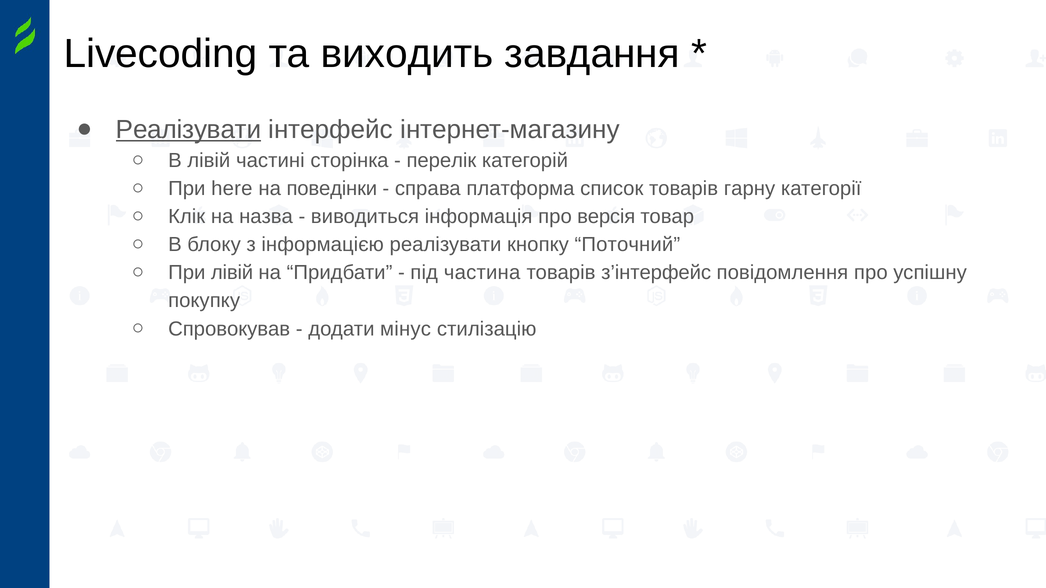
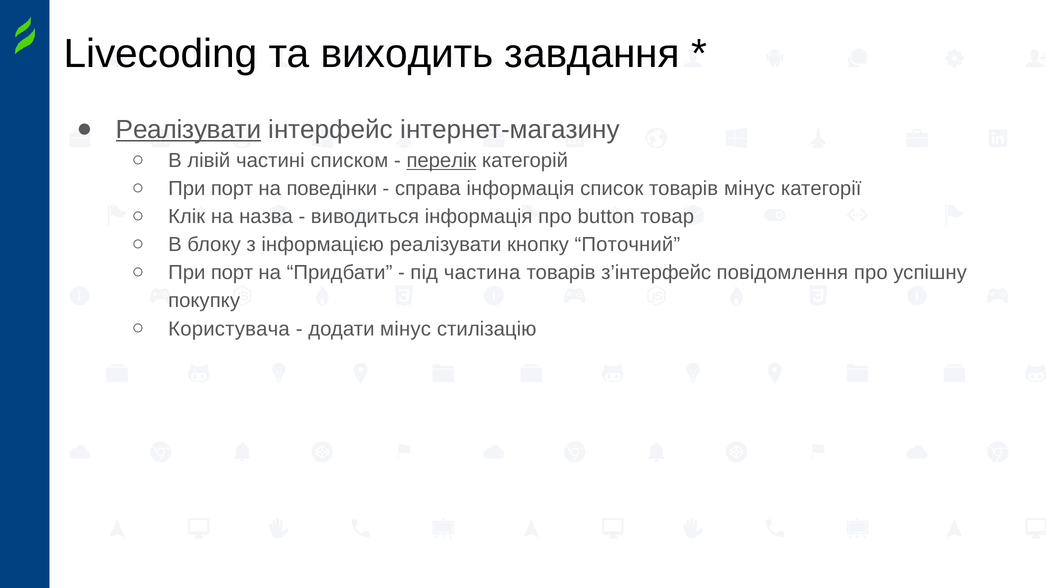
сторінка: сторінка -> списком (349, 161)
перелік underline: none -> present (441, 161)
here: here -> порт (232, 189)
справа платформа: платформа -> інформація (520, 189)
товарів гарну: гарну -> мінус (749, 189)
версія: версія -> button (606, 217)
лівій: лівій -> порт (232, 273)
Спровокував: Спровокував -> Користувача (229, 329)
